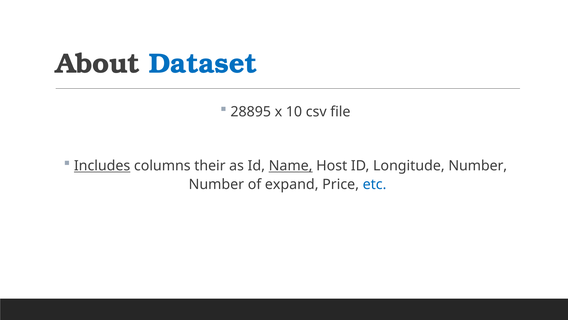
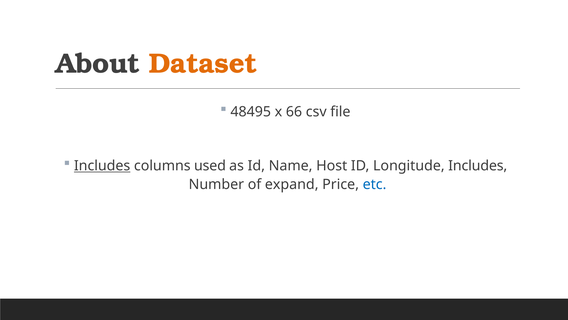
Dataset colour: blue -> orange (203, 64)
28895: 28895 -> 48495 (251, 112)
10: 10 -> 66 (294, 112)
their: their -> used (210, 166)
Name underline: present -> none (291, 166)
Longitude Number: Number -> Includes (478, 166)
